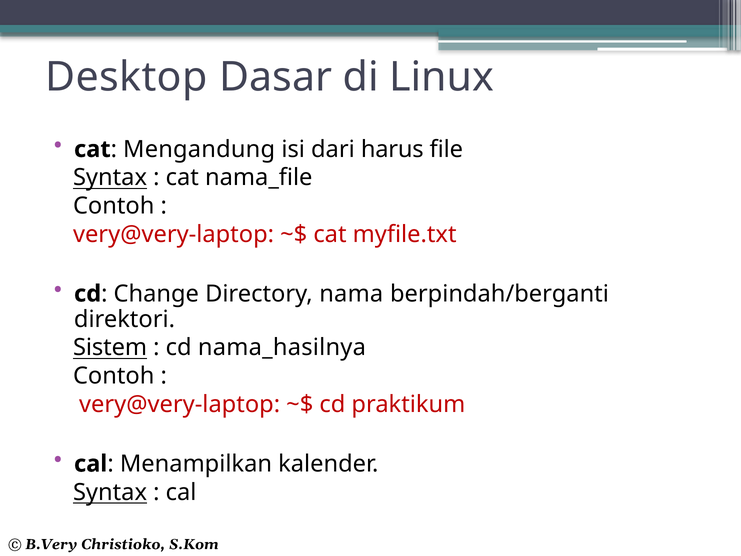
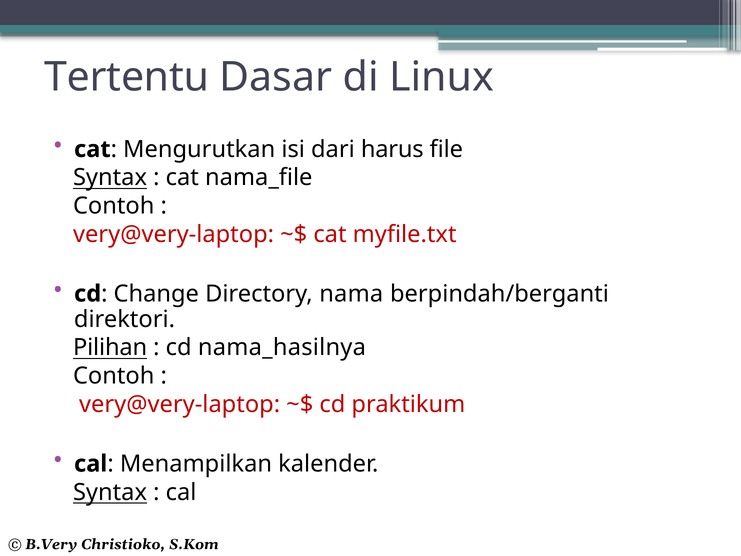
Desktop: Desktop -> Tertentu (127, 77)
Mengandung: Mengandung -> Mengurutkan (199, 149)
Sistem: Sistem -> Pilihan (110, 348)
